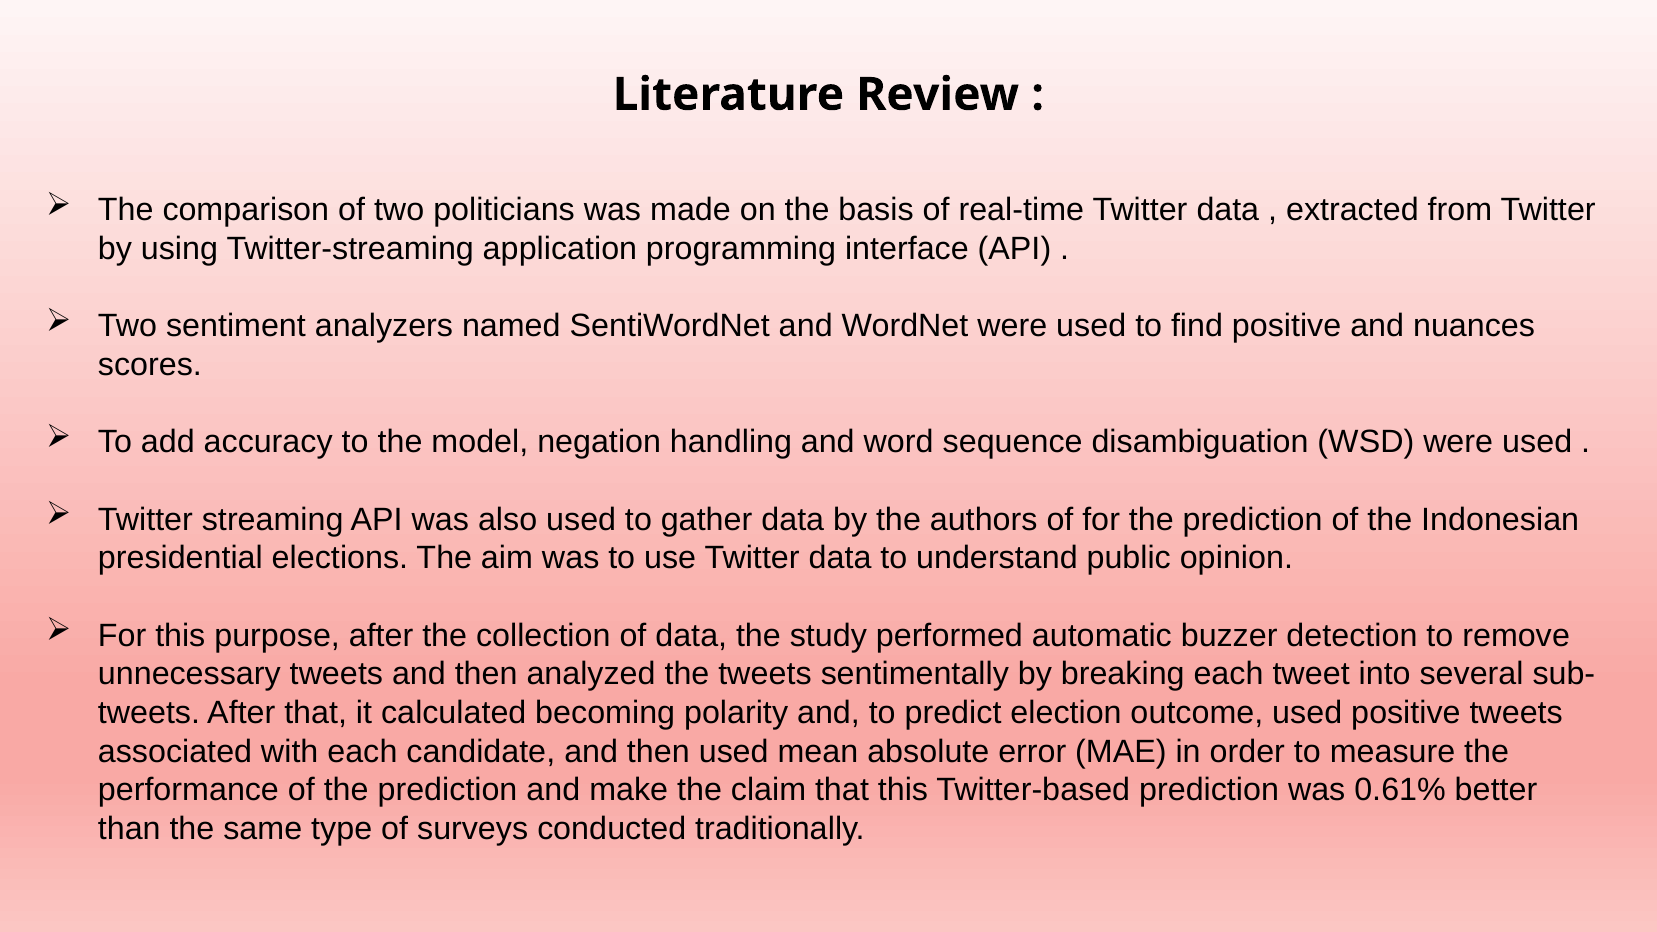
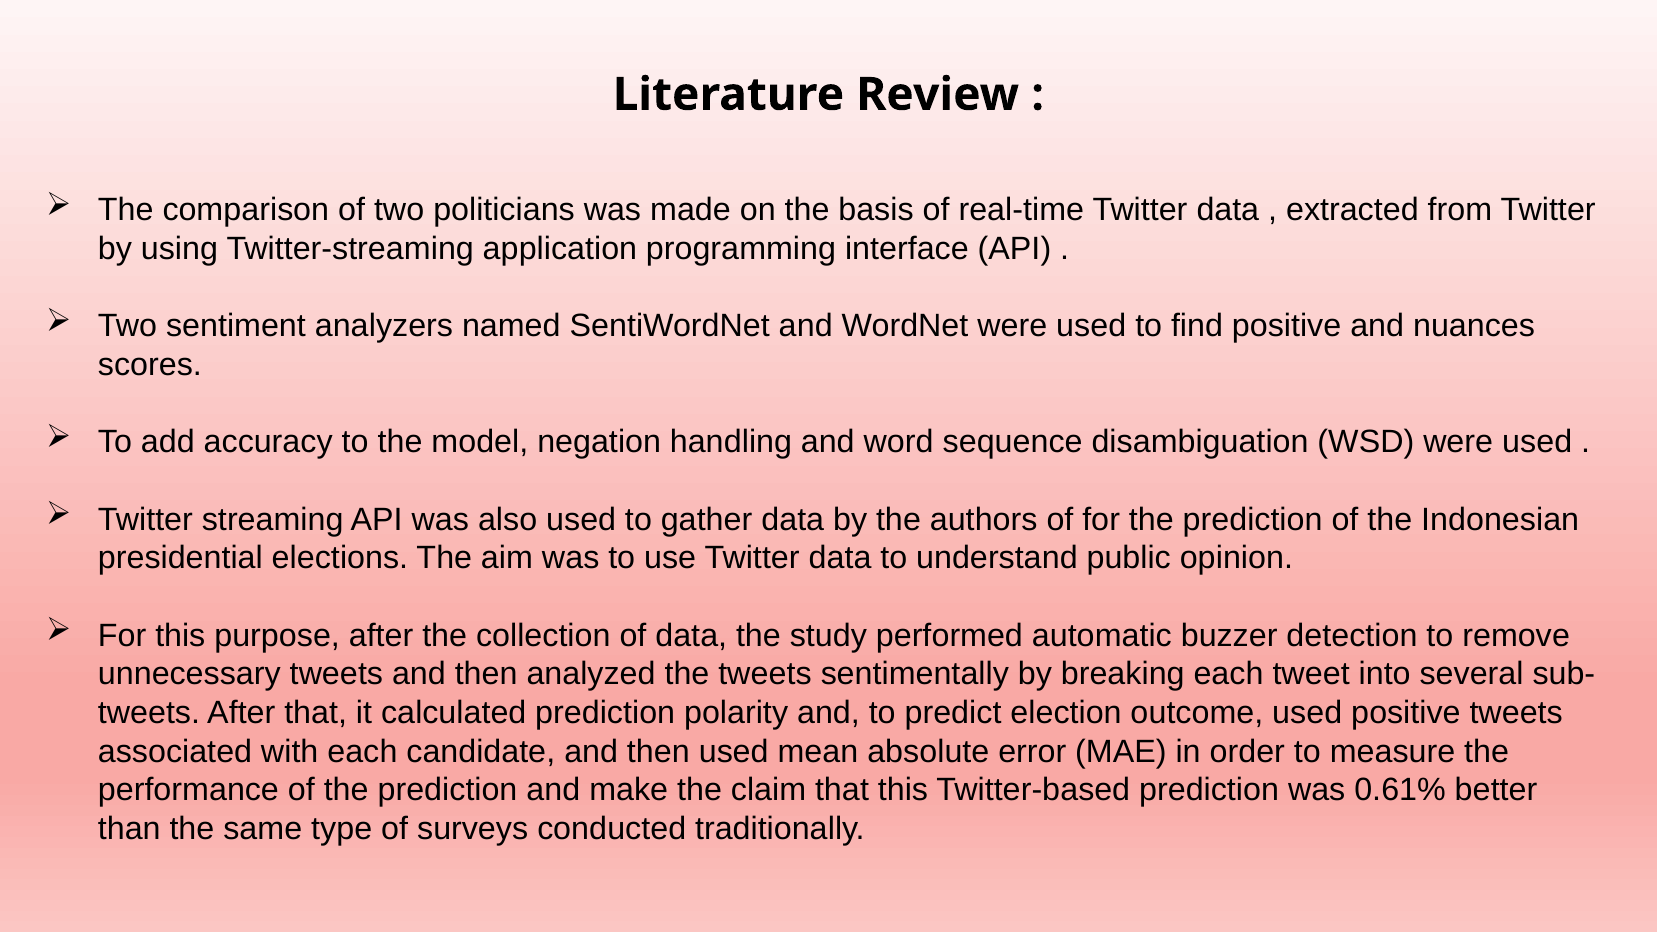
calculated becoming: becoming -> prediction (605, 713)
